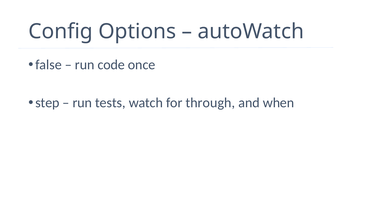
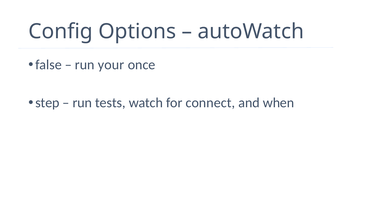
code: code -> your (111, 65)
through: through -> connect (210, 103)
